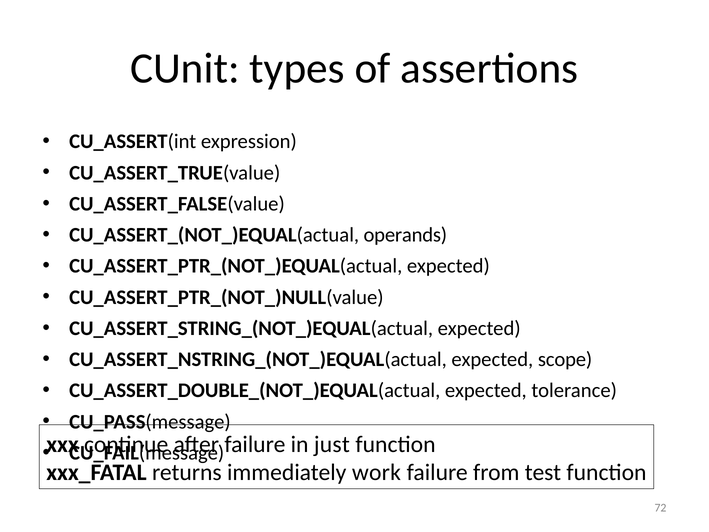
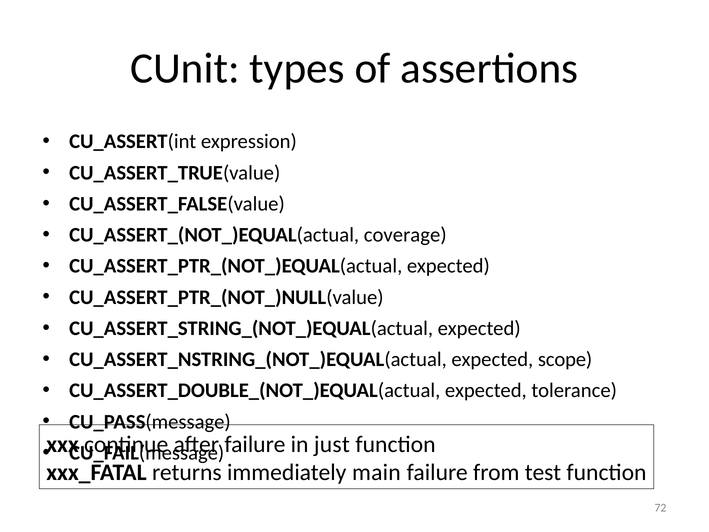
operands: operands -> coverage (405, 235)
work: work -> main (376, 472)
